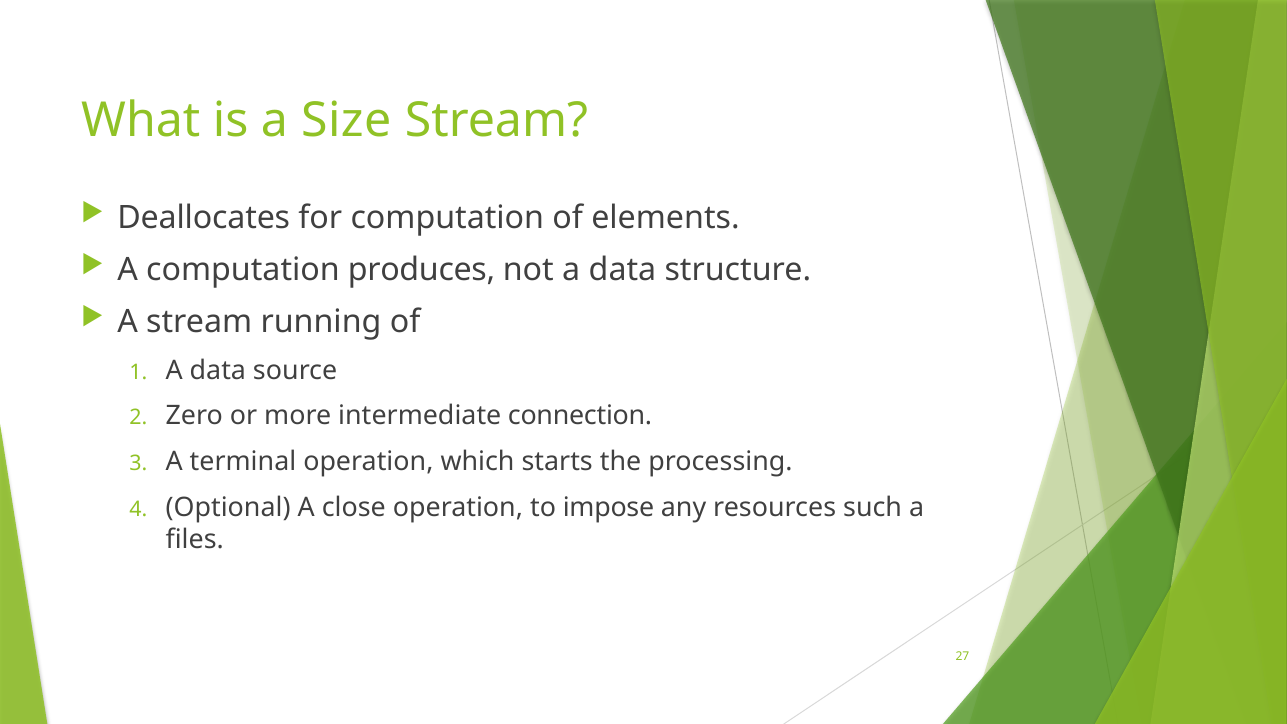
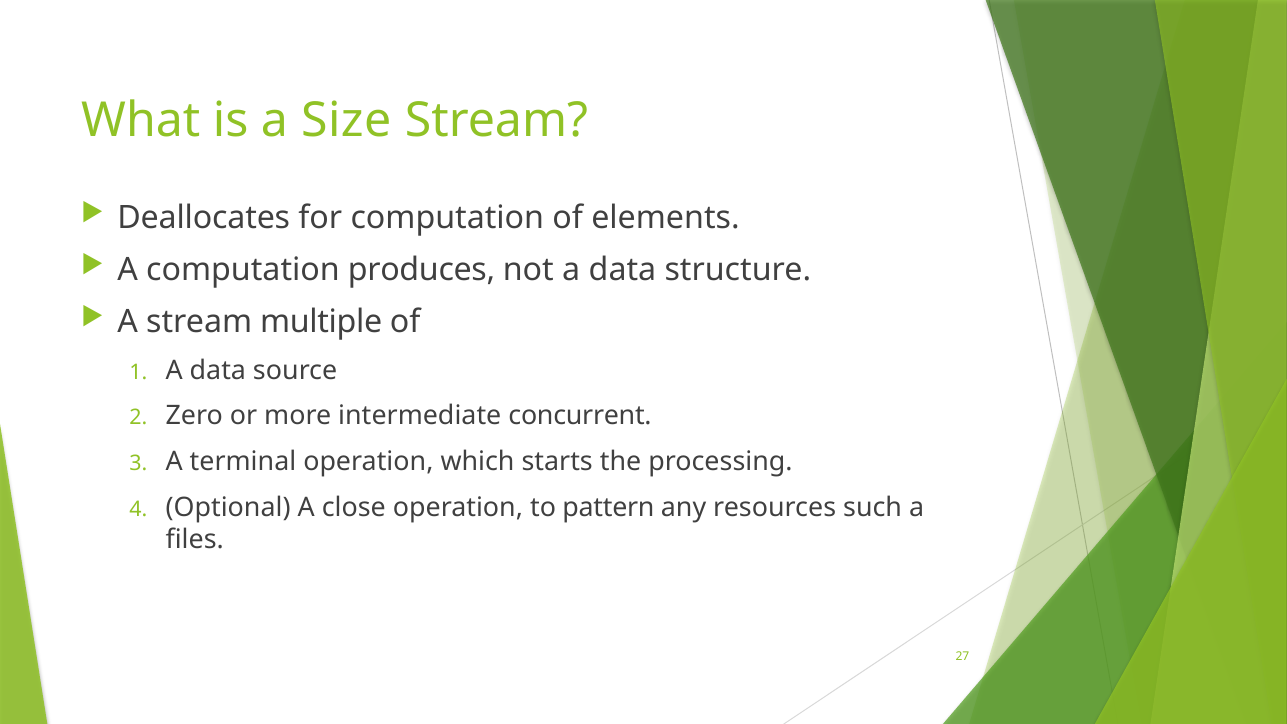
running: running -> multiple (321, 322)
connection: connection -> concurrent (580, 416)
impose: impose -> pattern (609, 507)
